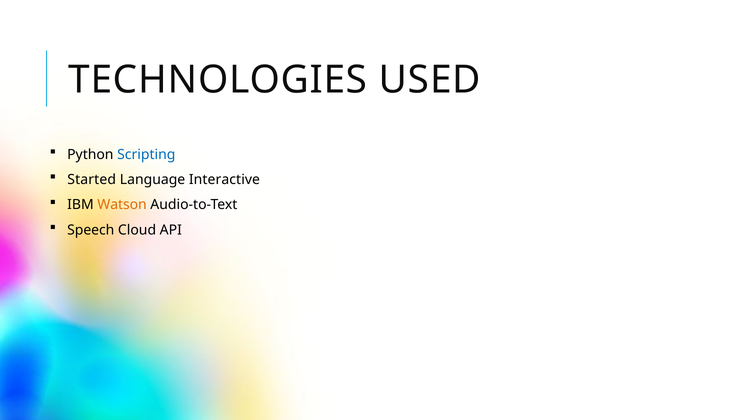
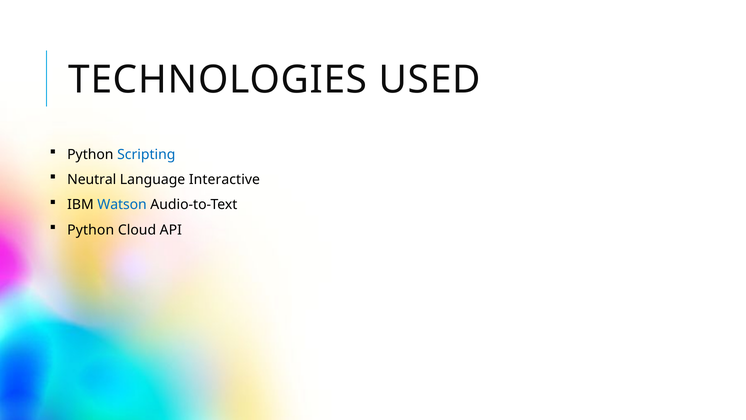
Started: Started -> Neutral (92, 179)
Watson colour: orange -> blue (122, 205)
Speech: Speech -> Python (91, 230)
